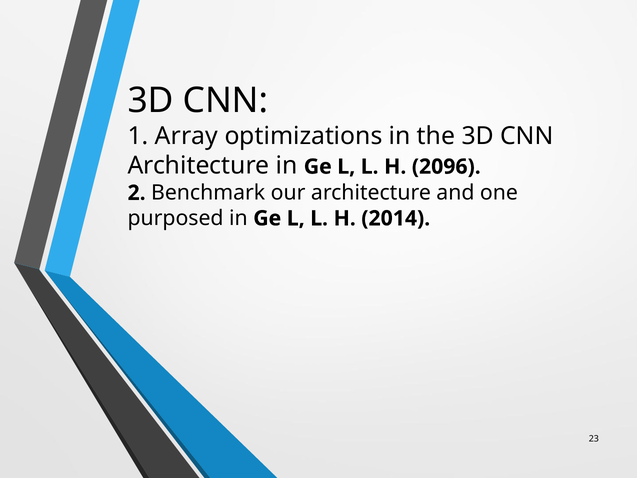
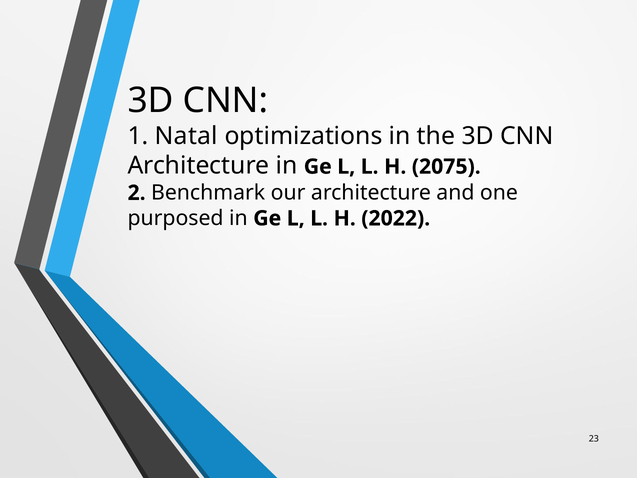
Array: Array -> Natal (186, 136)
2096: 2096 -> 2075 (446, 167)
2014: 2014 -> 2022 (396, 218)
